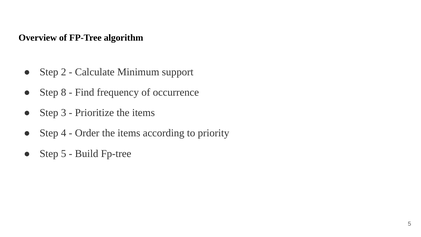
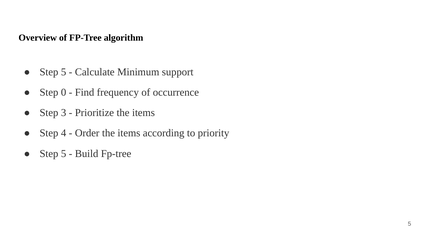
2: 2 -> 5 (64, 72)
8: 8 -> 0 (64, 92)
